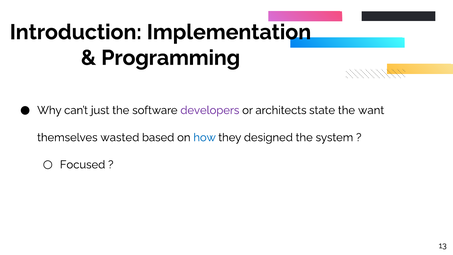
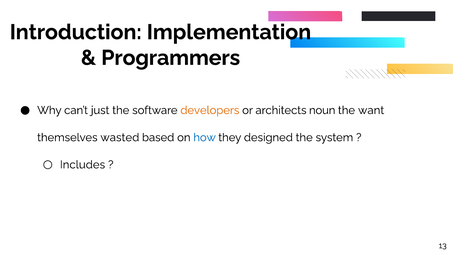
Programming: Programming -> Programmers (171, 58)
developers colour: purple -> orange (210, 110)
state: state -> noun (322, 110)
Focused: Focused -> Includes (82, 165)
